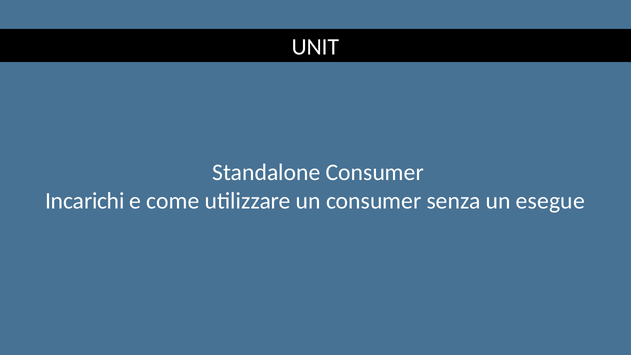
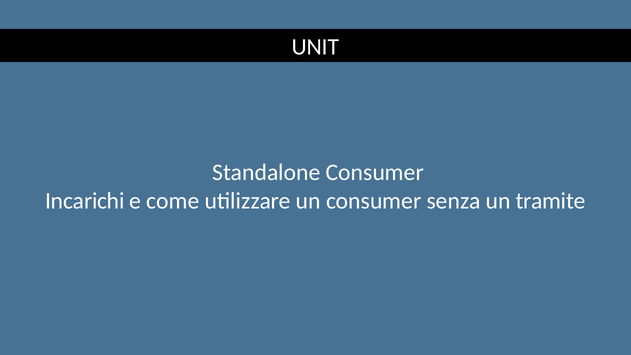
esegue: esegue -> tramite (551, 201)
